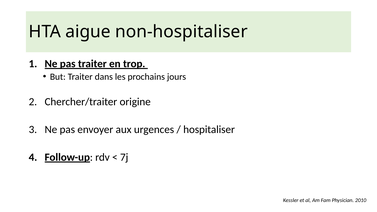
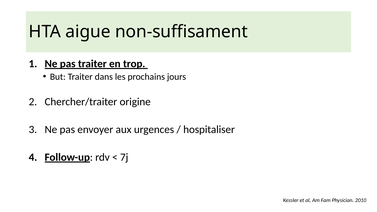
non-hospitaliser: non-hospitaliser -> non-suffisament (181, 32)
